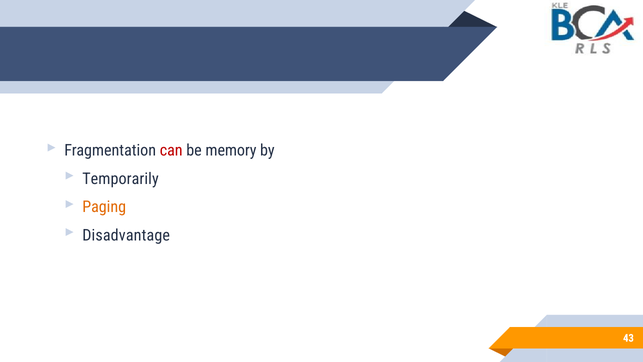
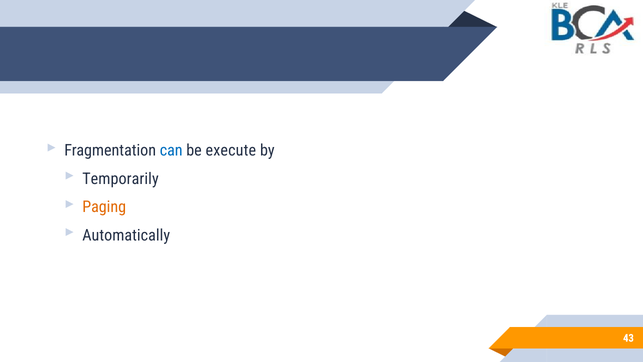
can colour: red -> blue (171, 150)
memory: memory -> execute (231, 150)
Disadvantage: Disadvantage -> Automatically (126, 235)
